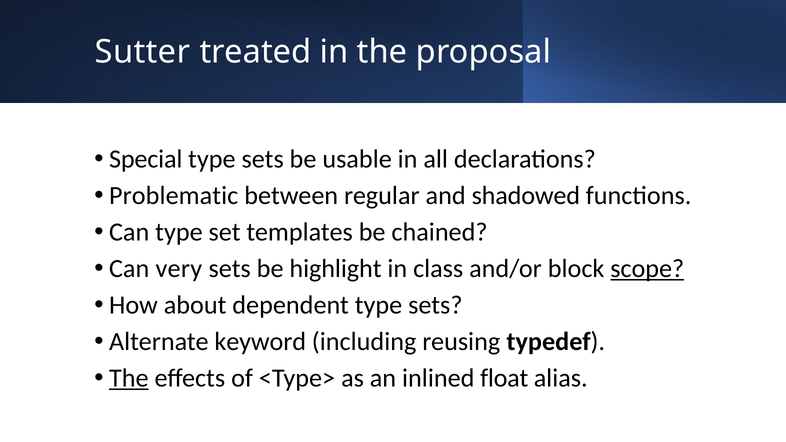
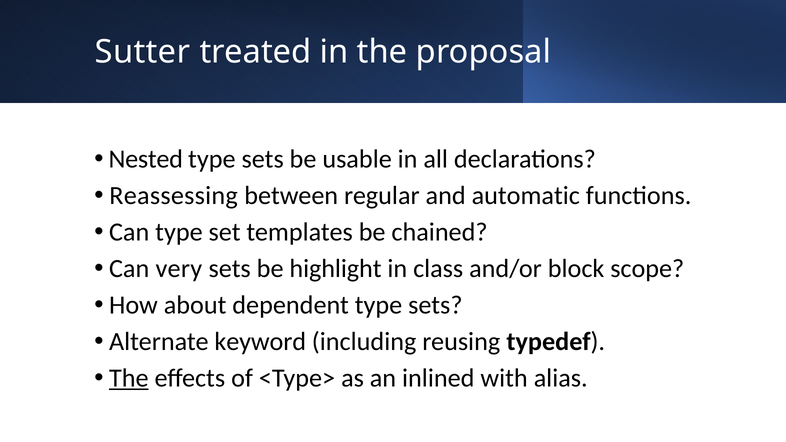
Special: Special -> Nested (146, 159)
Problematic: Problematic -> Reassessing (174, 196)
shadowed: shadowed -> automatic (526, 196)
scope underline: present -> none (647, 269)
float: float -> with (504, 378)
